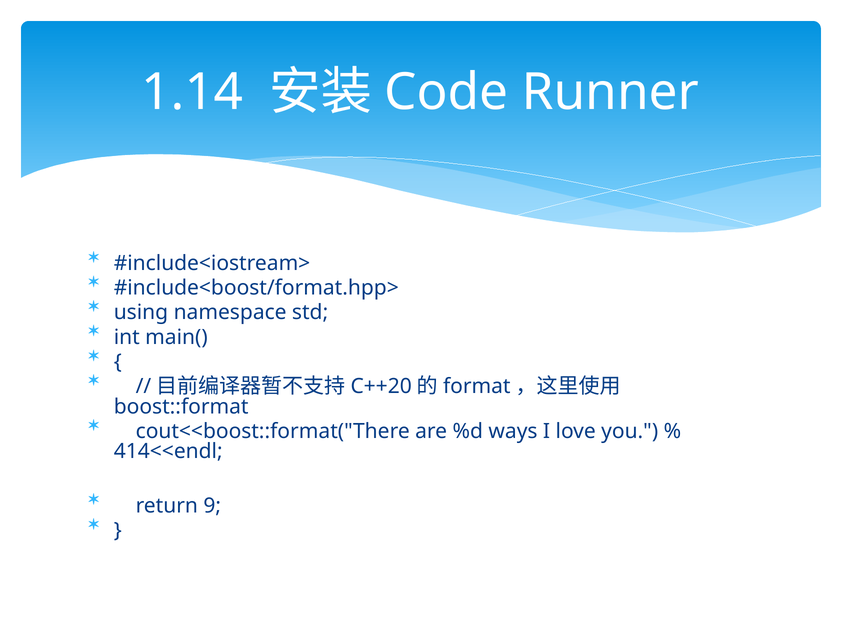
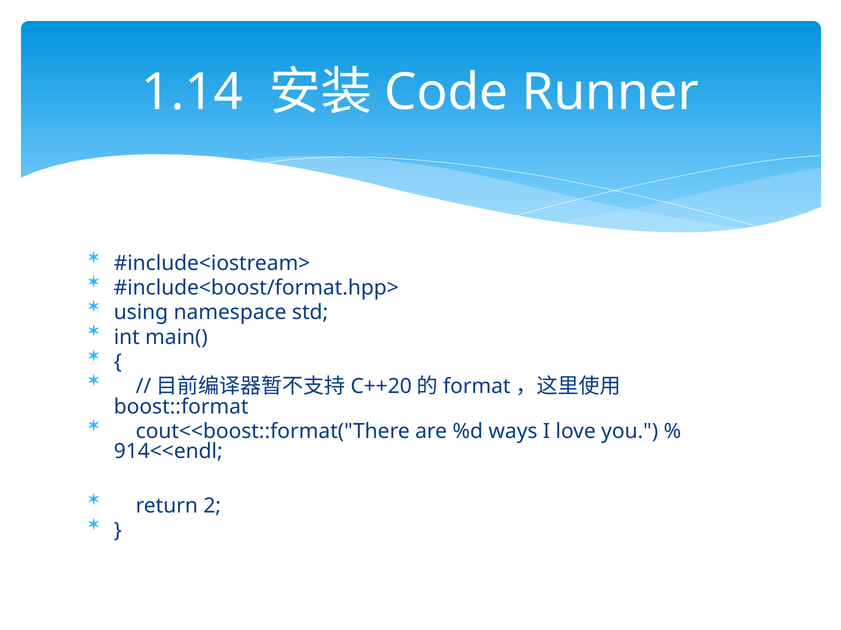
414<<endl: 414<<endl -> 914<<endl (168, 452)
9: 9 -> 2 (212, 506)
